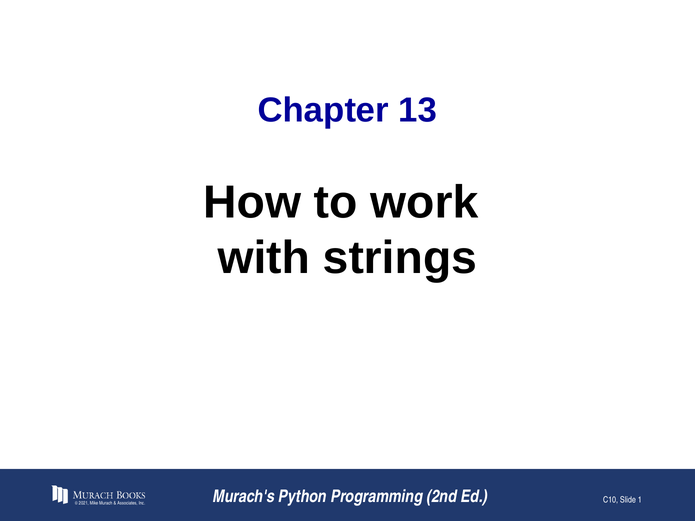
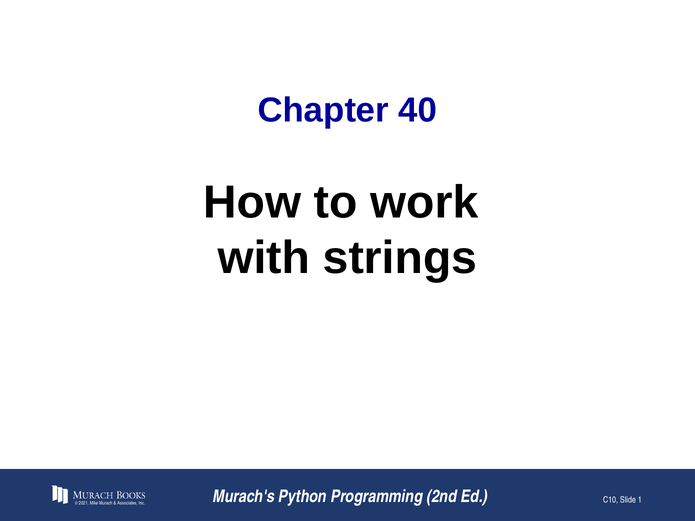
13: 13 -> 40 (418, 110)
